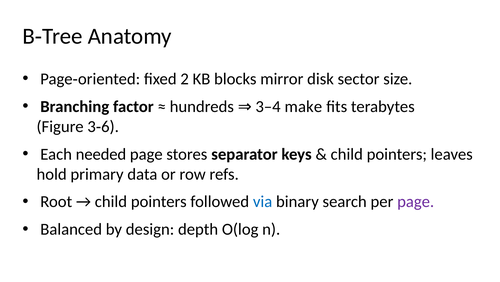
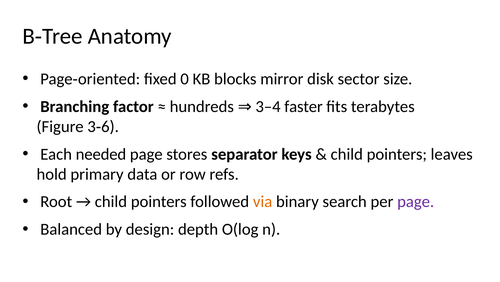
2: 2 -> 0 (185, 79)
make: make -> faster (304, 106)
via colour: blue -> orange (263, 201)
